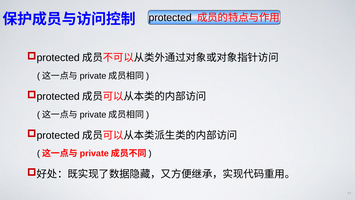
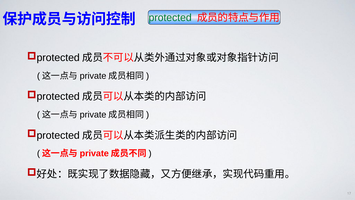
protected colour: black -> green (170, 18)
